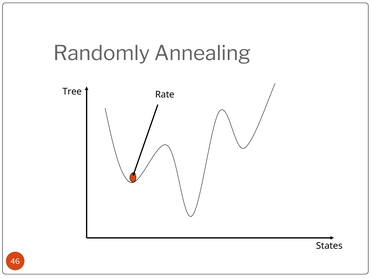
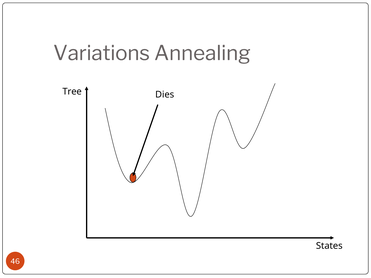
Randomly: Randomly -> Variations (102, 53)
Rate: Rate -> Dies (165, 95)
